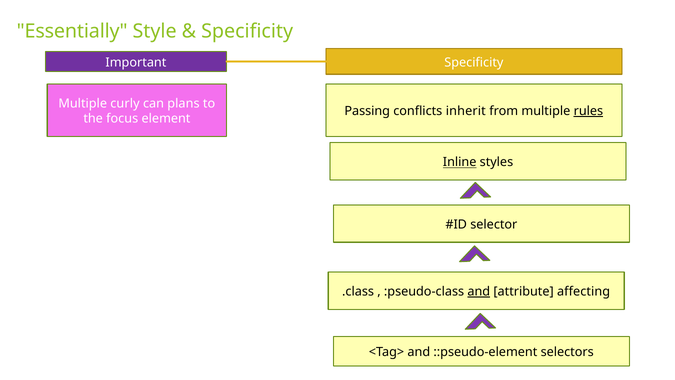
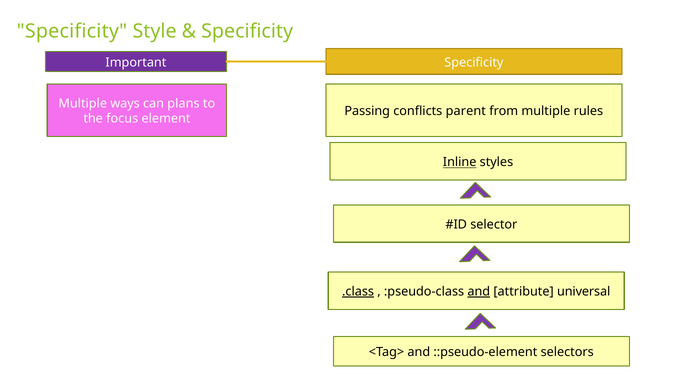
Essentially: Essentially -> Specificity (72, 31)
curly: curly -> ways (125, 103)
inherit: inherit -> parent (466, 111)
rules underline: present -> none (588, 111)
.class underline: none -> present (358, 291)
affecting: affecting -> universal (584, 291)
